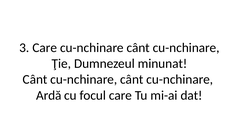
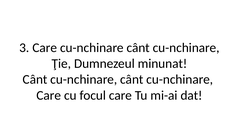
Ardă: Ardă -> Care (49, 96)
